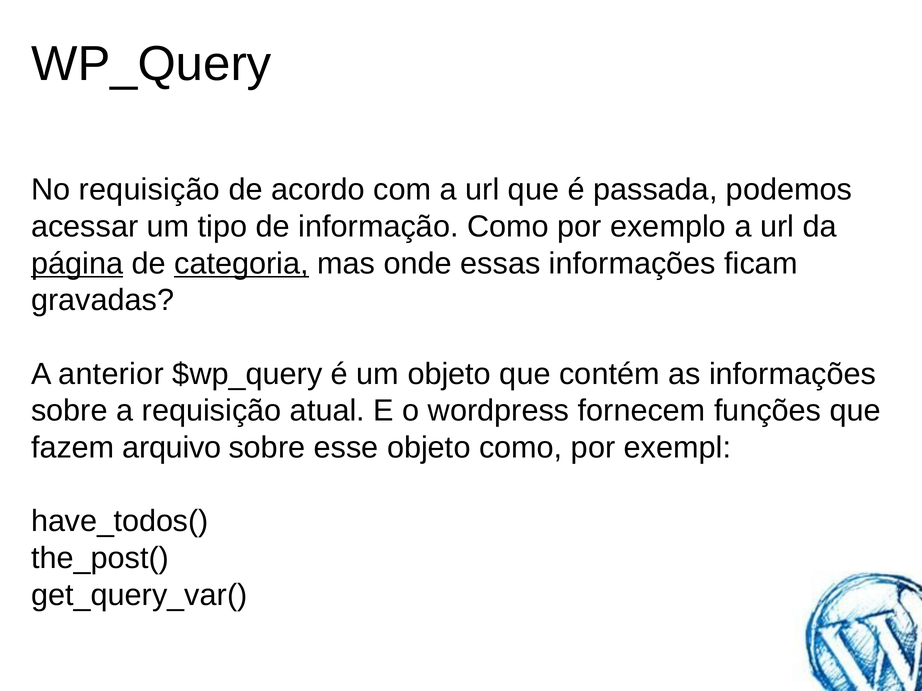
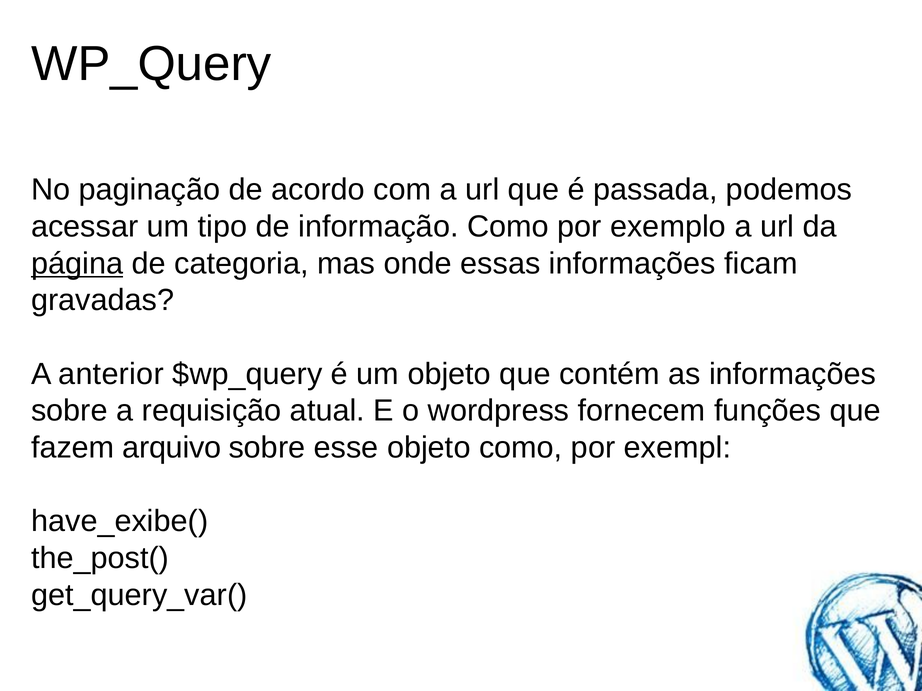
No requisição: requisição -> paginação (149, 190)
categoria underline: present -> none (241, 264)
have_todos(: have_todos( -> have_exibe( (120, 522)
